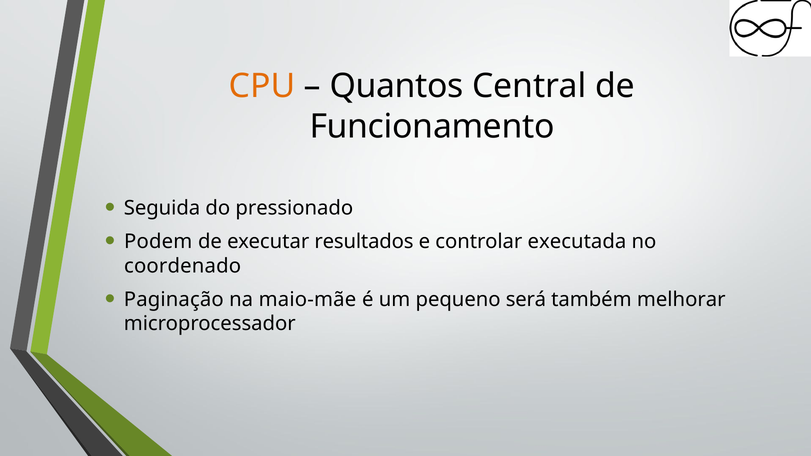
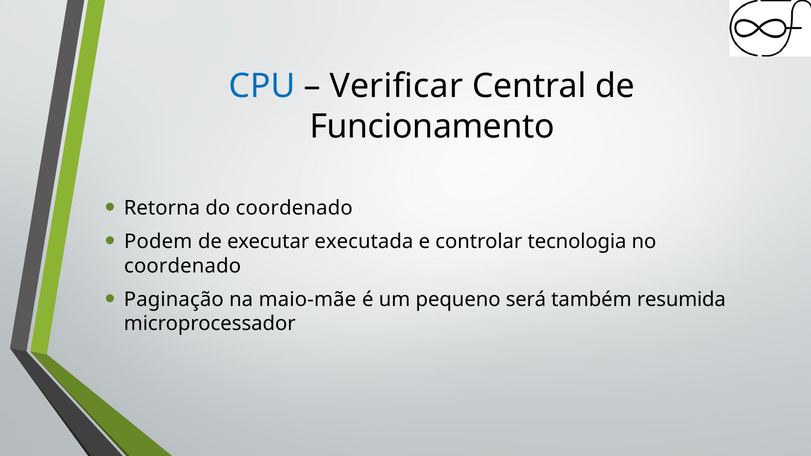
CPU colour: orange -> blue (262, 86)
Quantos: Quantos -> Verificar (396, 86)
Seguida: Seguida -> Retorna (162, 208)
do pressionado: pressionado -> coordenado (294, 208)
resultados: resultados -> executada (364, 242)
executada: executada -> tecnologia (577, 242)
melhorar: melhorar -> resumida (681, 299)
